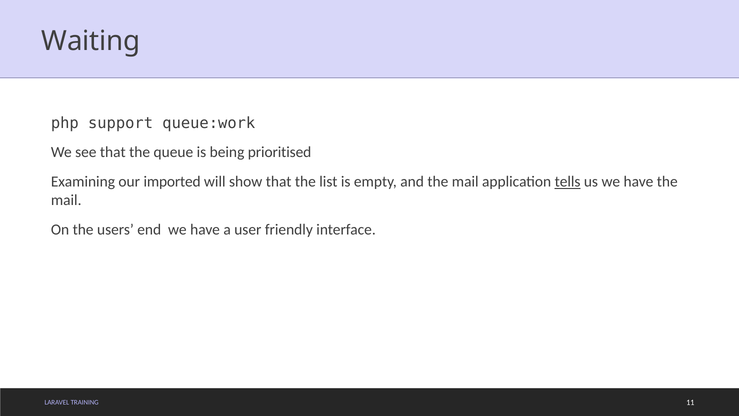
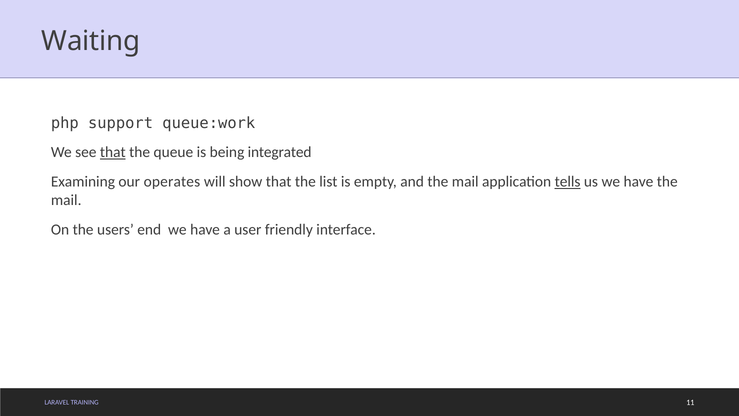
that underline: none -> present (113, 152)
prioritised: prioritised -> integrated (280, 152)
imported: imported -> operates (172, 182)
